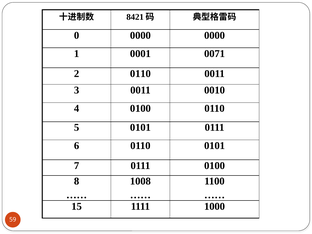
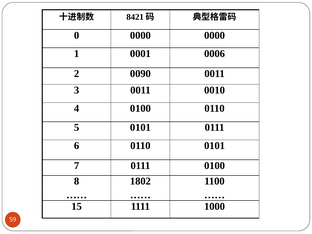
0071: 0071 -> 0006 (215, 54)
2 0110: 0110 -> 0090 (140, 74)
1008: 1008 -> 1802 (140, 181)
